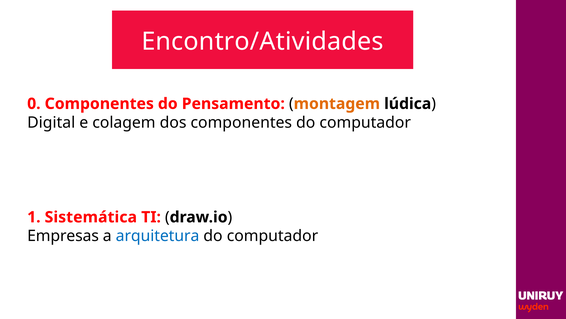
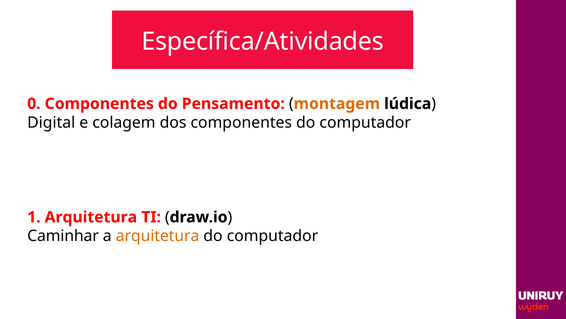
Encontro/Atividades: Encontro/Atividades -> Específica/Atividades (263, 41)
1 Sistemática: Sistemática -> Arquitetura (91, 217)
Empresas: Empresas -> Caminhar (63, 236)
arquitetura colour: blue -> orange (158, 236)
